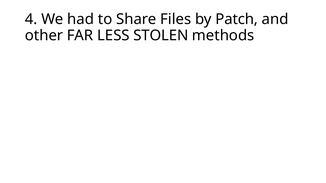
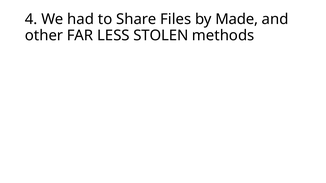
Patch: Patch -> Made (237, 19)
